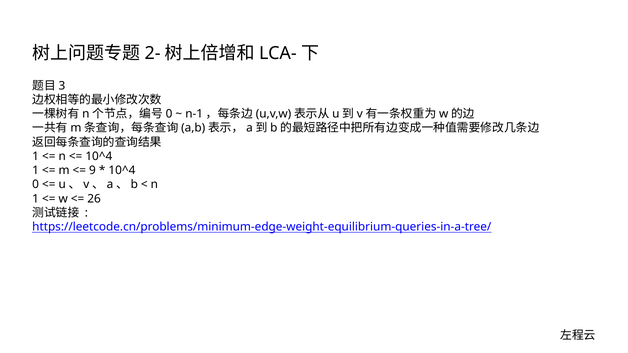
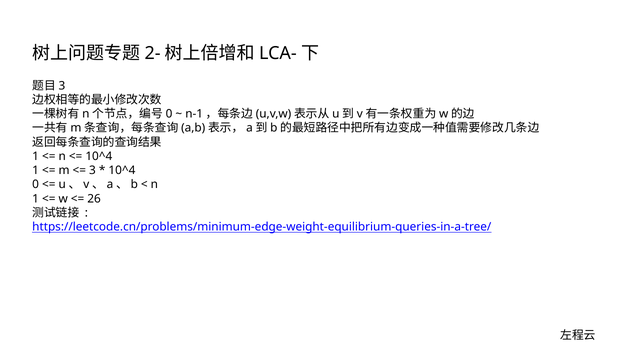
9: 9 -> 3 (92, 171)
